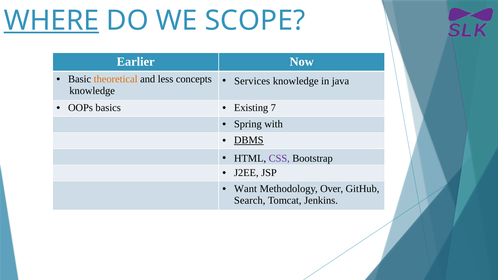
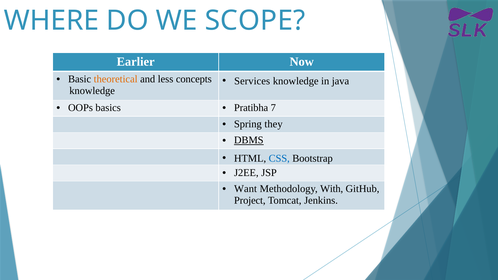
WHERE underline: present -> none (51, 21)
Existing: Existing -> Pratibha (251, 108)
with: with -> they (274, 124)
CSS colour: purple -> blue (279, 158)
Over: Over -> With (332, 189)
Search: Search -> Project (250, 200)
